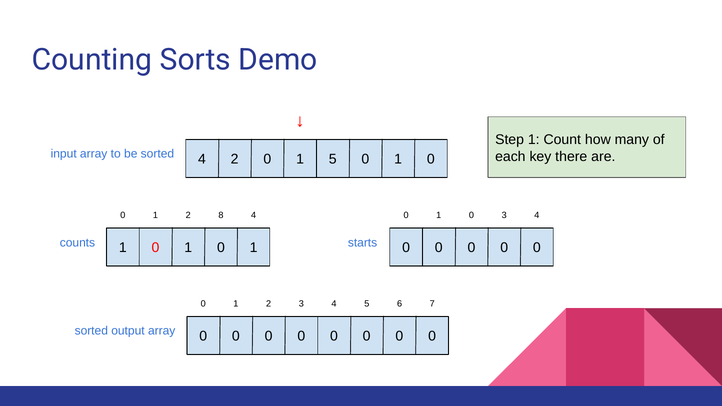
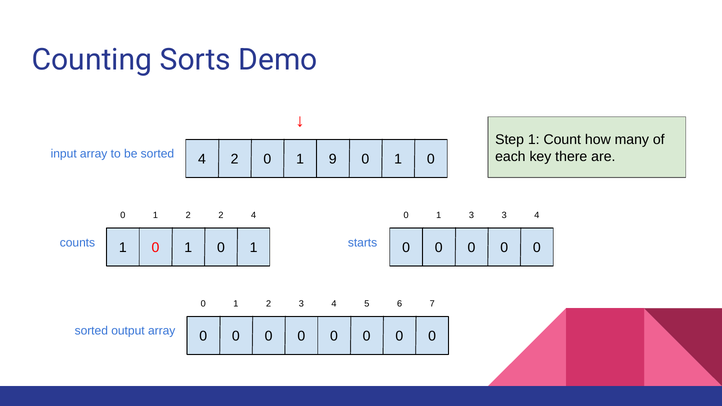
1 5: 5 -> 9 (333, 159)
2 8: 8 -> 2 (221, 215)
0: 0 -> 3 (471, 215)
